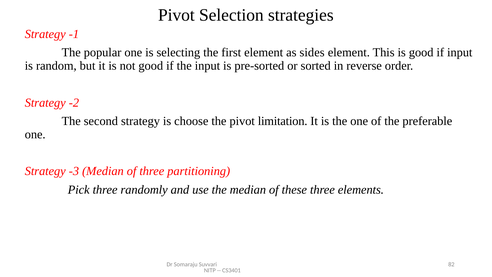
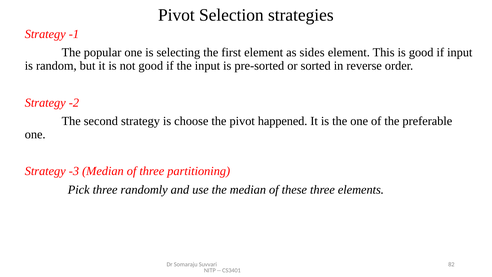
limitation: limitation -> happened (283, 121)
